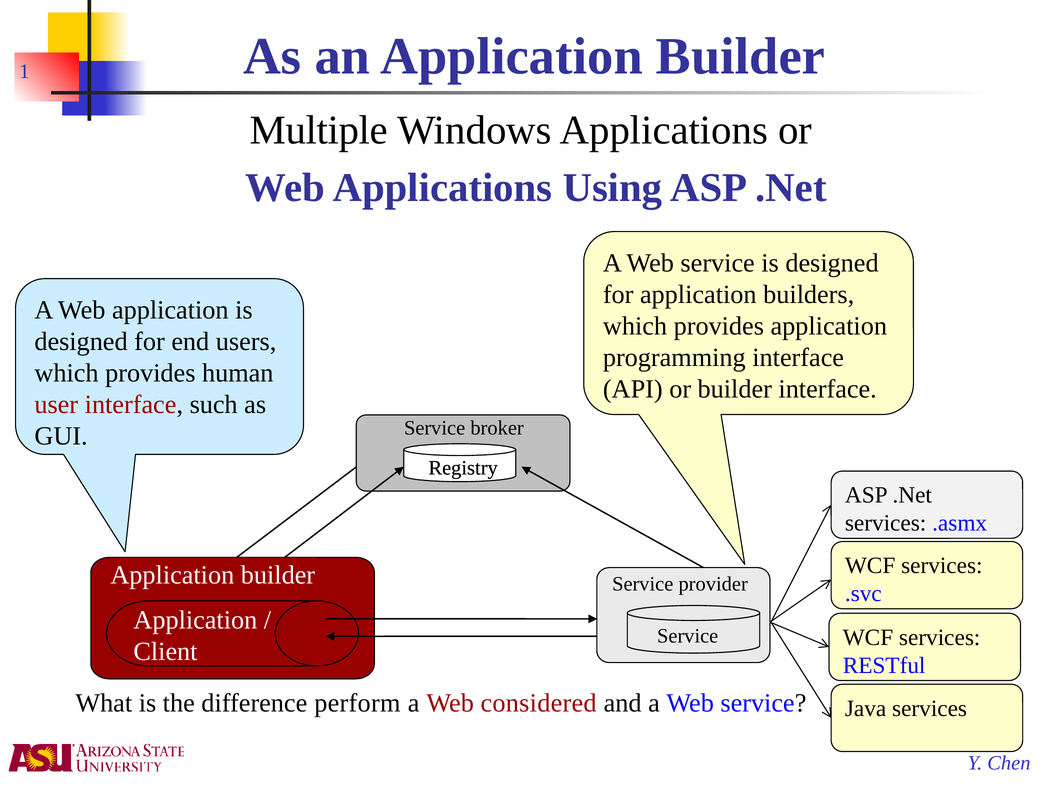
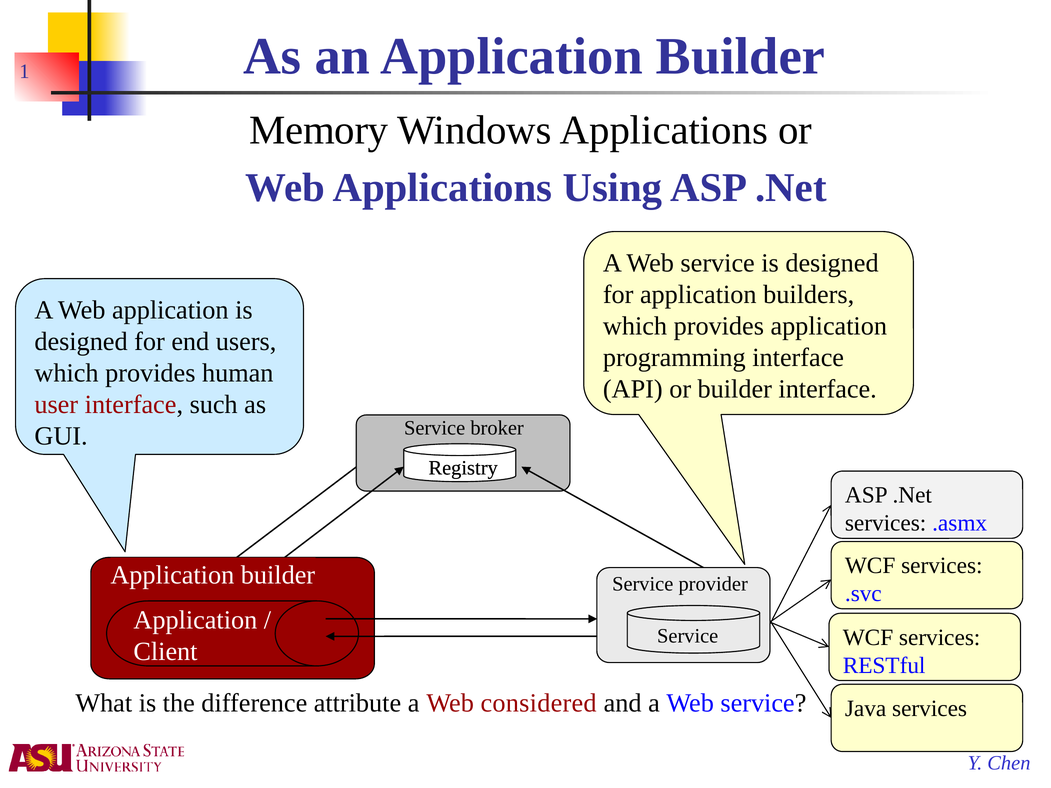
Multiple: Multiple -> Memory (319, 131)
perform: perform -> attribute (357, 703)
